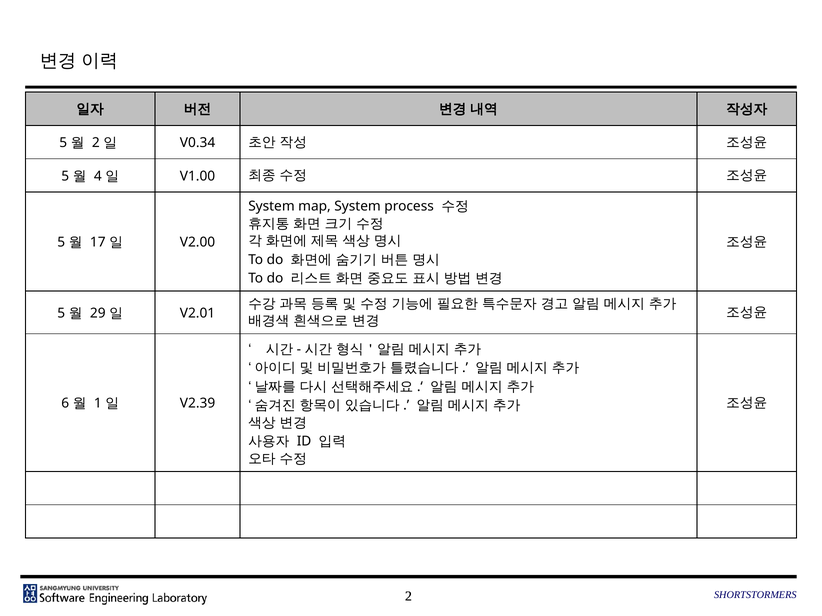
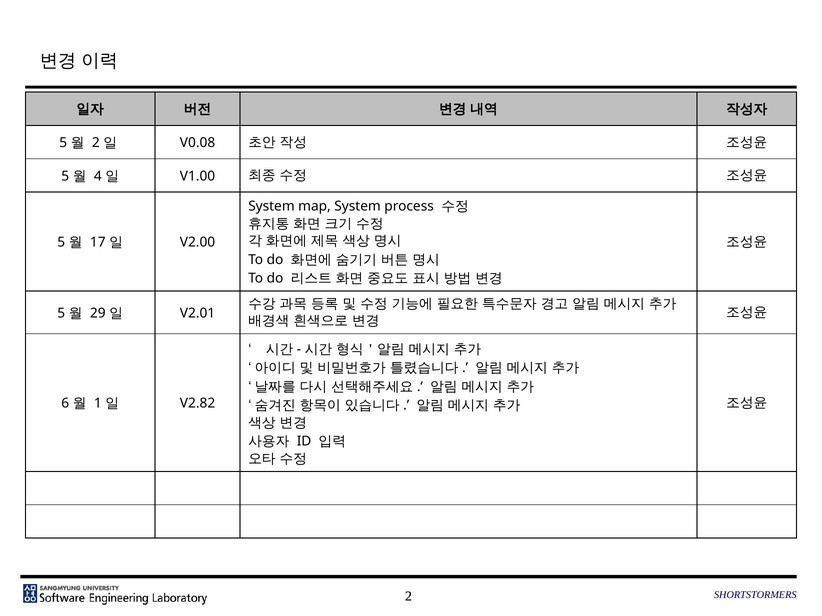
V0.34: V0.34 -> V0.08 (198, 143)
V2.39: V2.39 -> V2.82 (198, 404)
